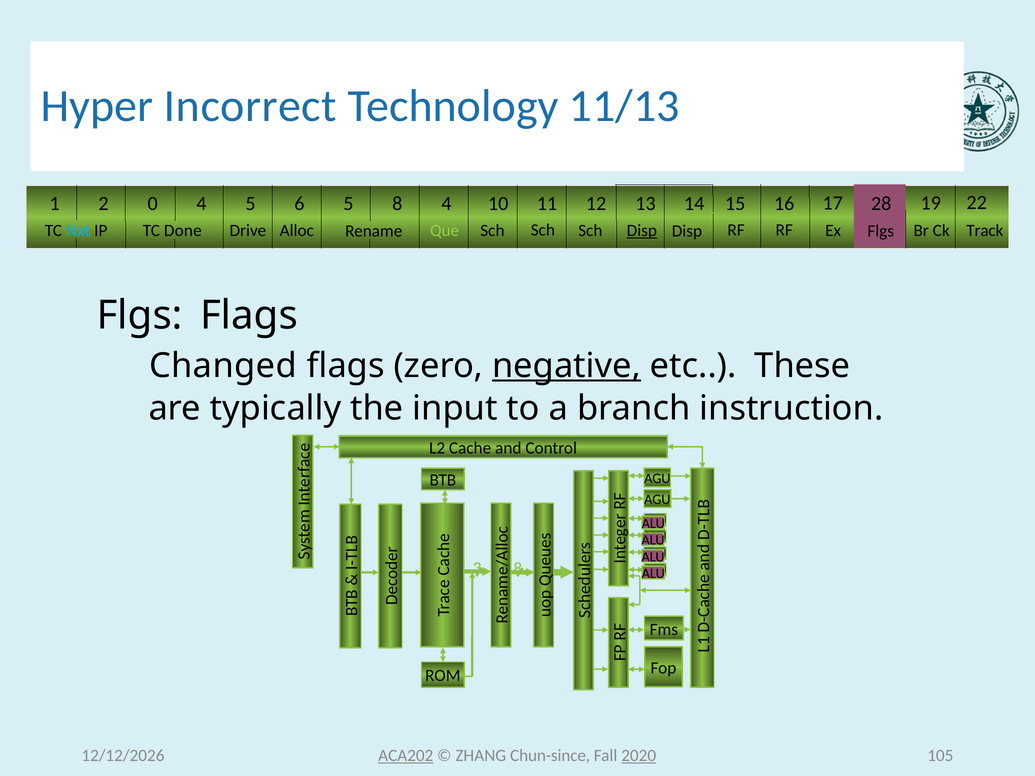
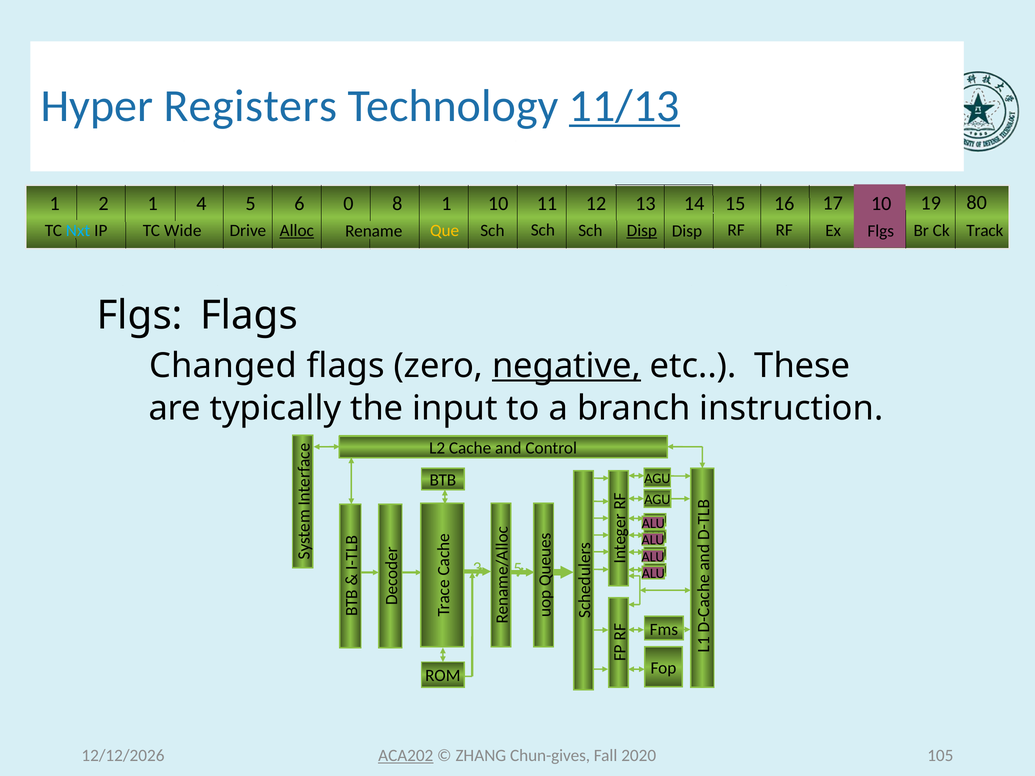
Incorrect: Incorrect -> Registers (250, 106)
11/13 underline: none -> present (624, 106)
2 0: 0 -> 1 (153, 204)
6 5: 5 -> 0 (348, 204)
8 4: 4 -> 1 (446, 204)
17 28: 28 -> 10 (881, 204)
22: 22 -> 80 (977, 203)
Done: Done -> Wide (183, 231)
Alloc underline: none -> present (297, 231)
Que colour: light green -> yellow (445, 231)
3 8: 8 -> 5 (518, 569)
Chun-since: Chun-since -> Chun-gives (550, 756)
2020 underline: present -> none (639, 756)
